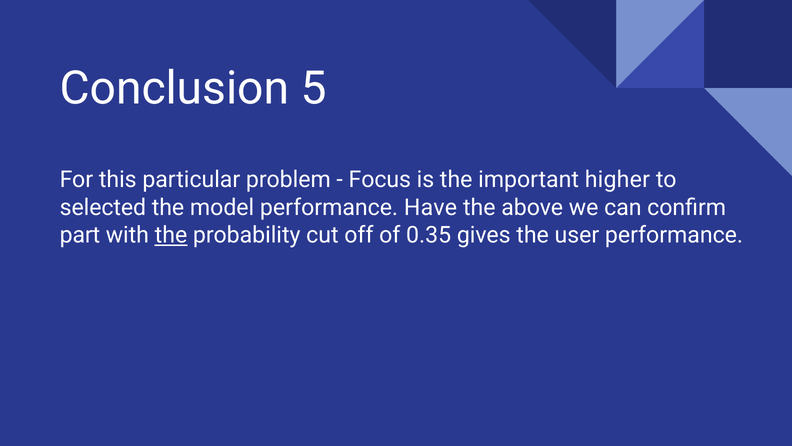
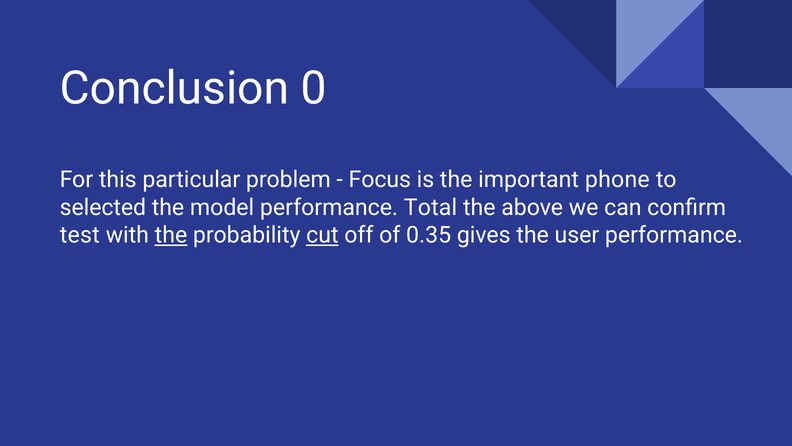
5: 5 -> 0 (314, 88)
higher: higher -> phone (617, 179)
Have: Have -> Total (431, 207)
part: part -> test (80, 235)
cut underline: none -> present (322, 235)
